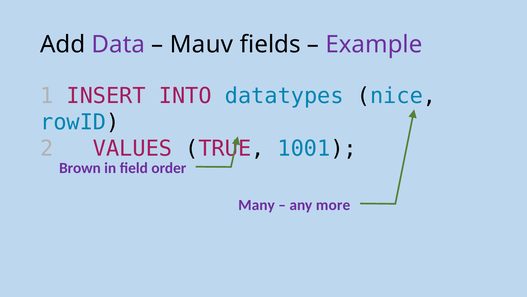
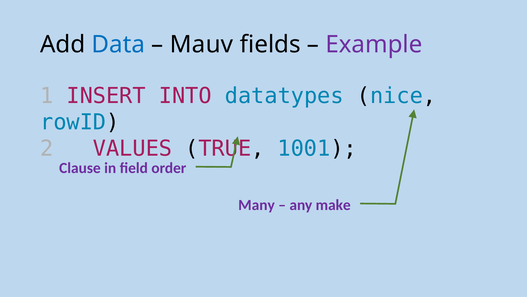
Data colour: purple -> blue (118, 44)
Brown: Brown -> Clause (80, 168)
more: more -> make (333, 205)
